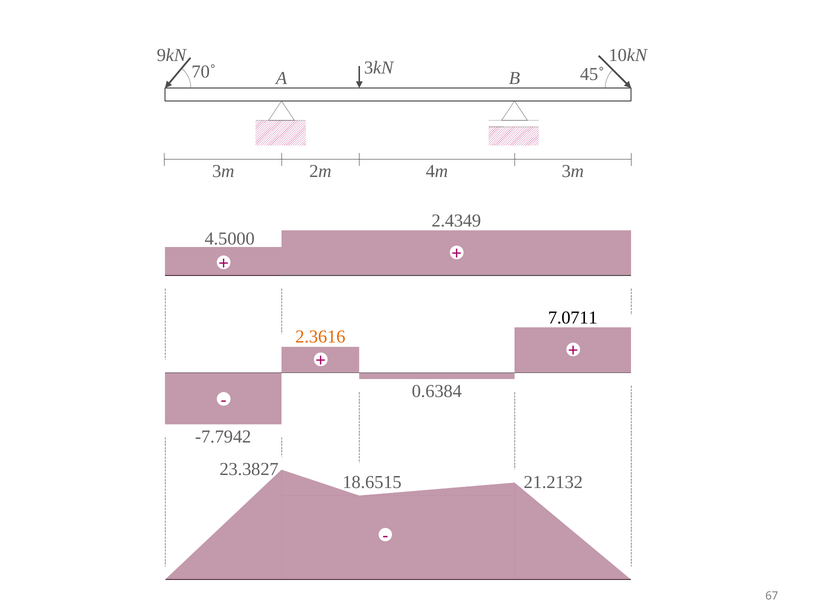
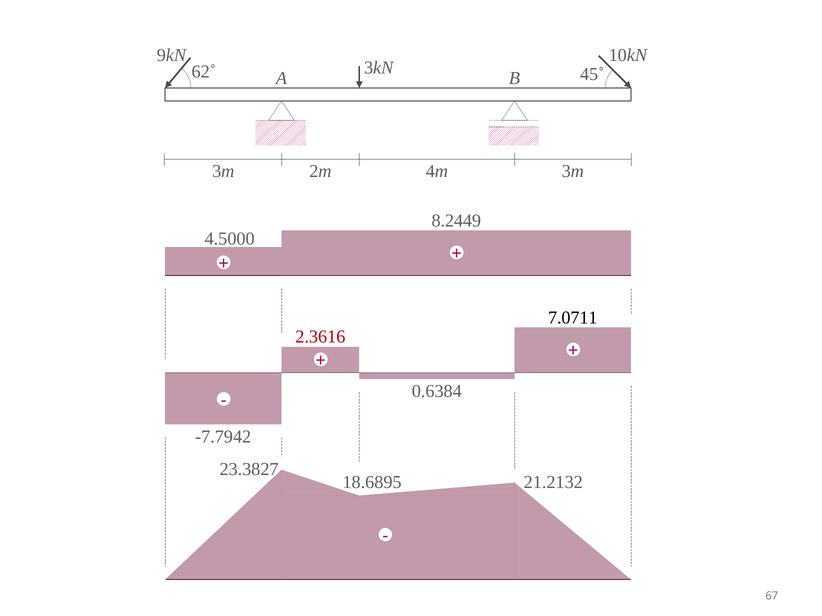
70˚: 70˚ -> 62˚ (204, 72)
2.4349: 2.4349 -> 8.2449 (456, 221)
2.3616 colour: orange -> red (320, 337)
18.6515: 18.6515 -> 18.6895 (372, 482)
